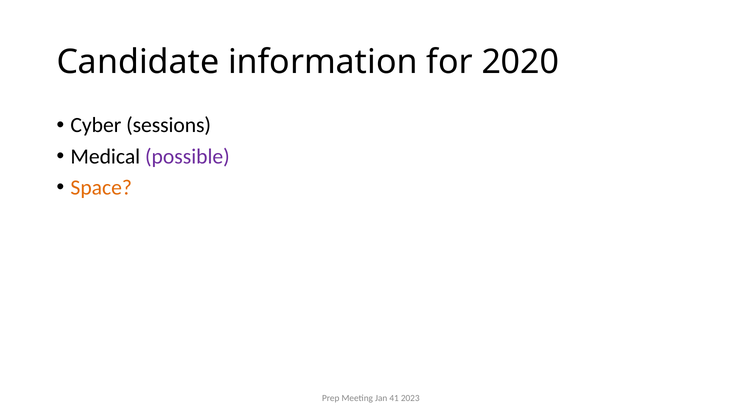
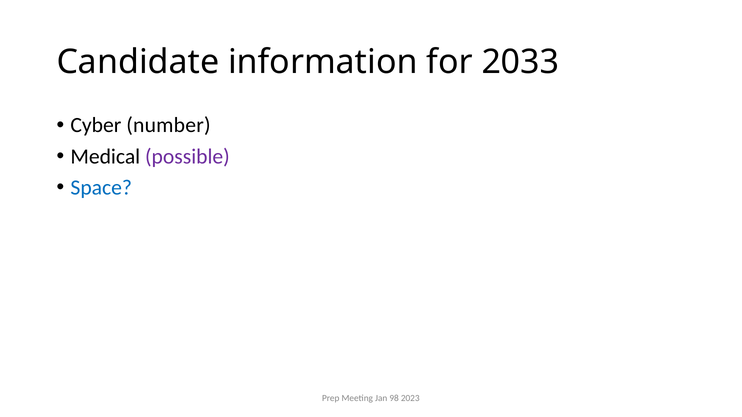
2020: 2020 -> 2033 (520, 62)
sessions: sessions -> number (168, 125)
Space colour: orange -> blue (101, 188)
41: 41 -> 98 (394, 398)
